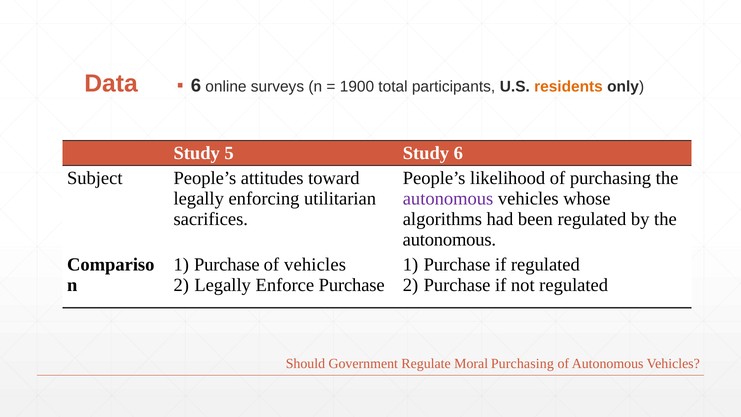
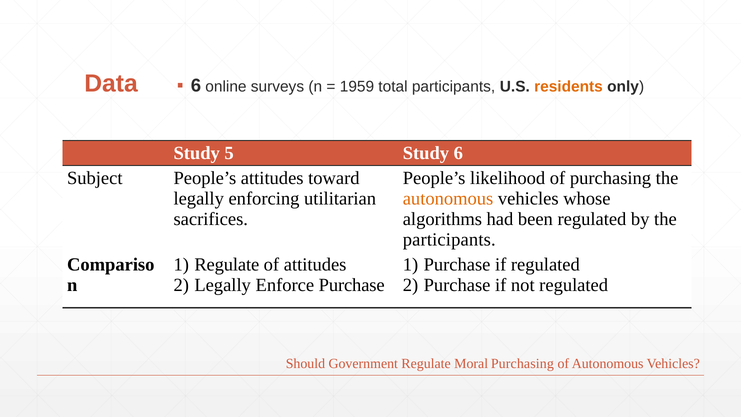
1900: 1900 -> 1959 (357, 87)
autonomous colour: purple -> orange (448, 199)
autonomous: autonomous -> participants (449, 240)
Purchase: Purchase -> Regulate (227, 265)
of vehicles: vehicles -> attitudes (315, 265)
